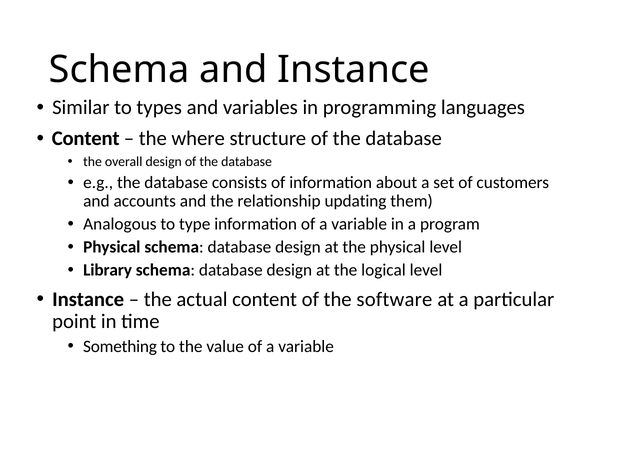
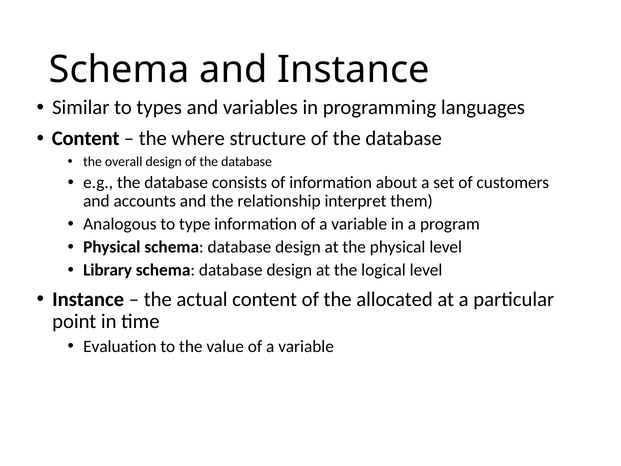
updating: updating -> interpret (356, 201)
software: software -> allocated (395, 299)
Something: Something -> Evaluation (120, 346)
